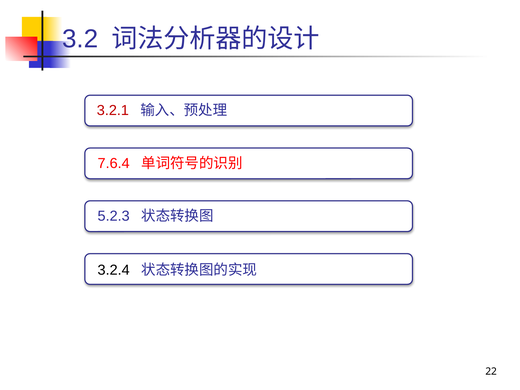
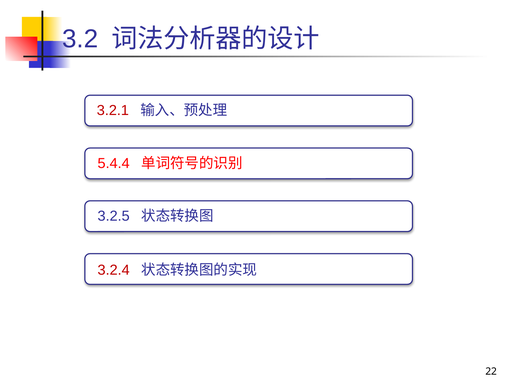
7.6.4: 7.6.4 -> 5.4.4 (114, 163)
5.2.3: 5.2.3 -> 3.2.5 (114, 216)
3.2.4 colour: black -> red (114, 270)
